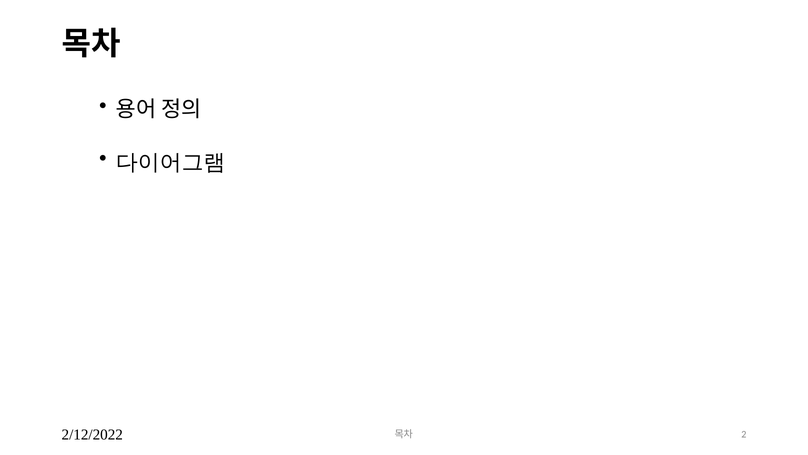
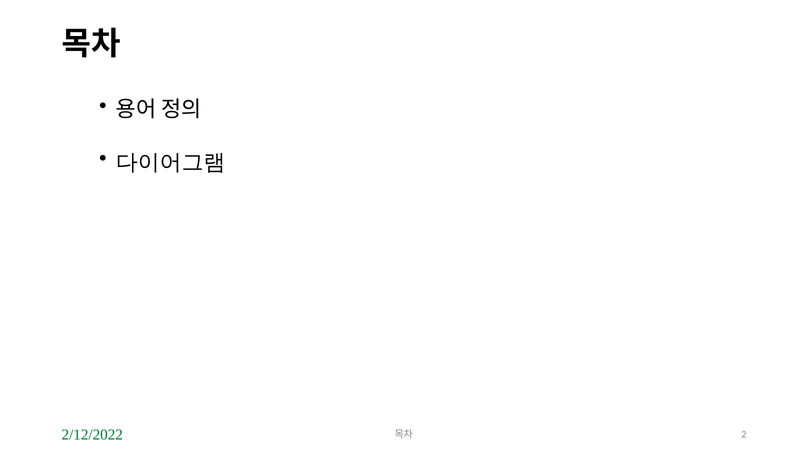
2/12/2022 colour: black -> green (92, 434)
